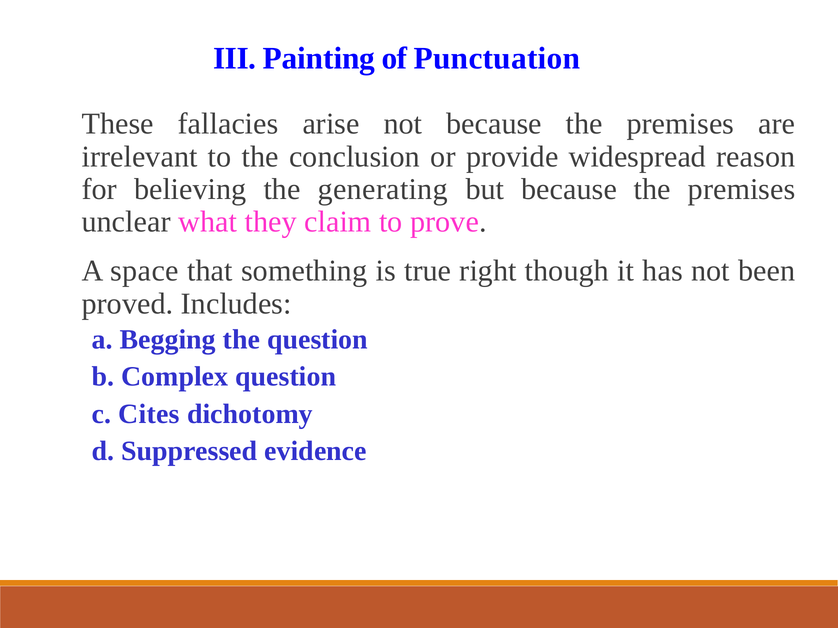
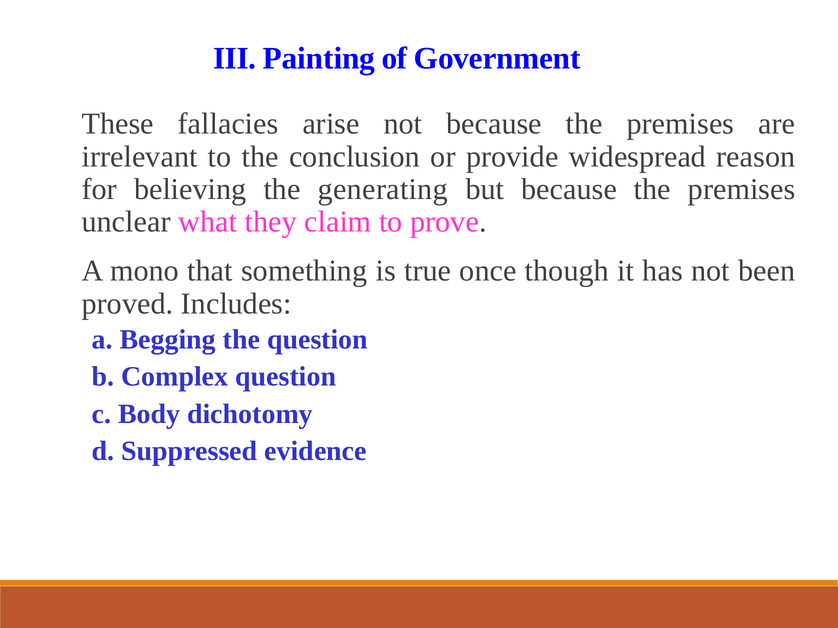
Punctuation: Punctuation -> Government (497, 59)
space: space -> mono (145, 271)
right: right -> once (488, 271)
Cites: Cites -> Body (149, 414)
